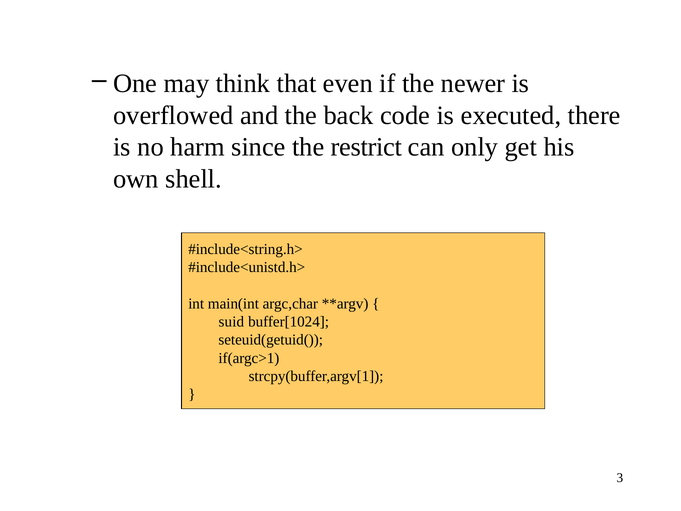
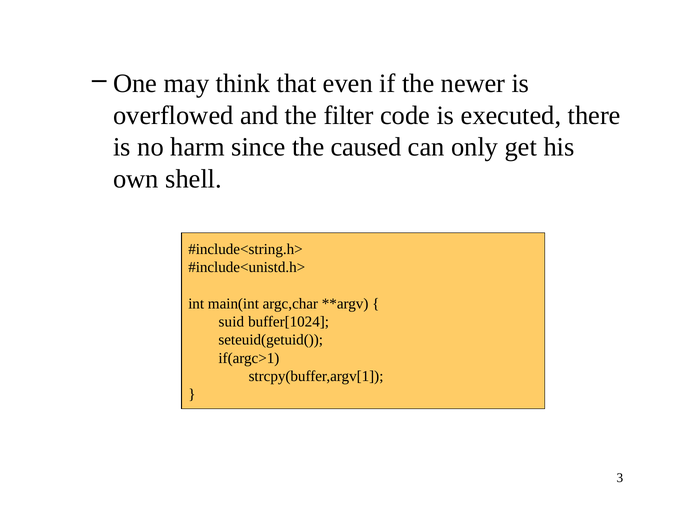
back: back -> filter (349, 115)
restrict: restrict -> caused (366, 147)
